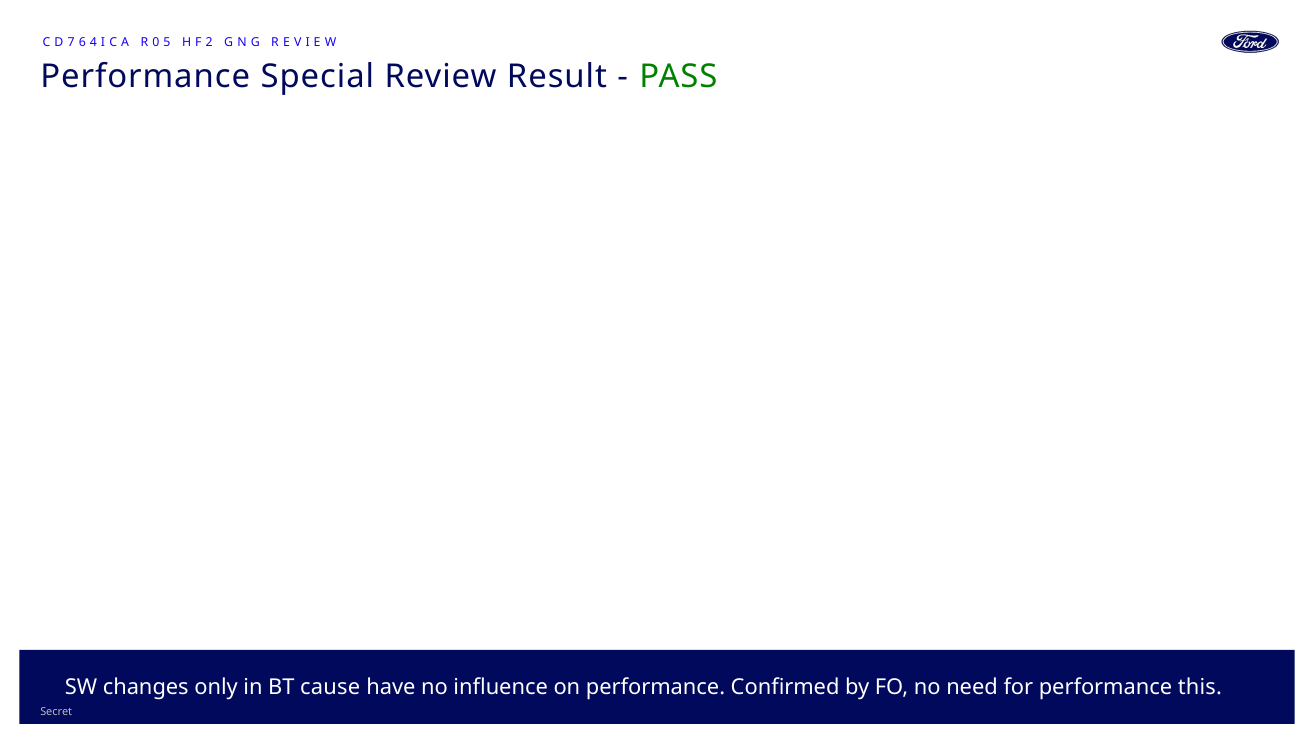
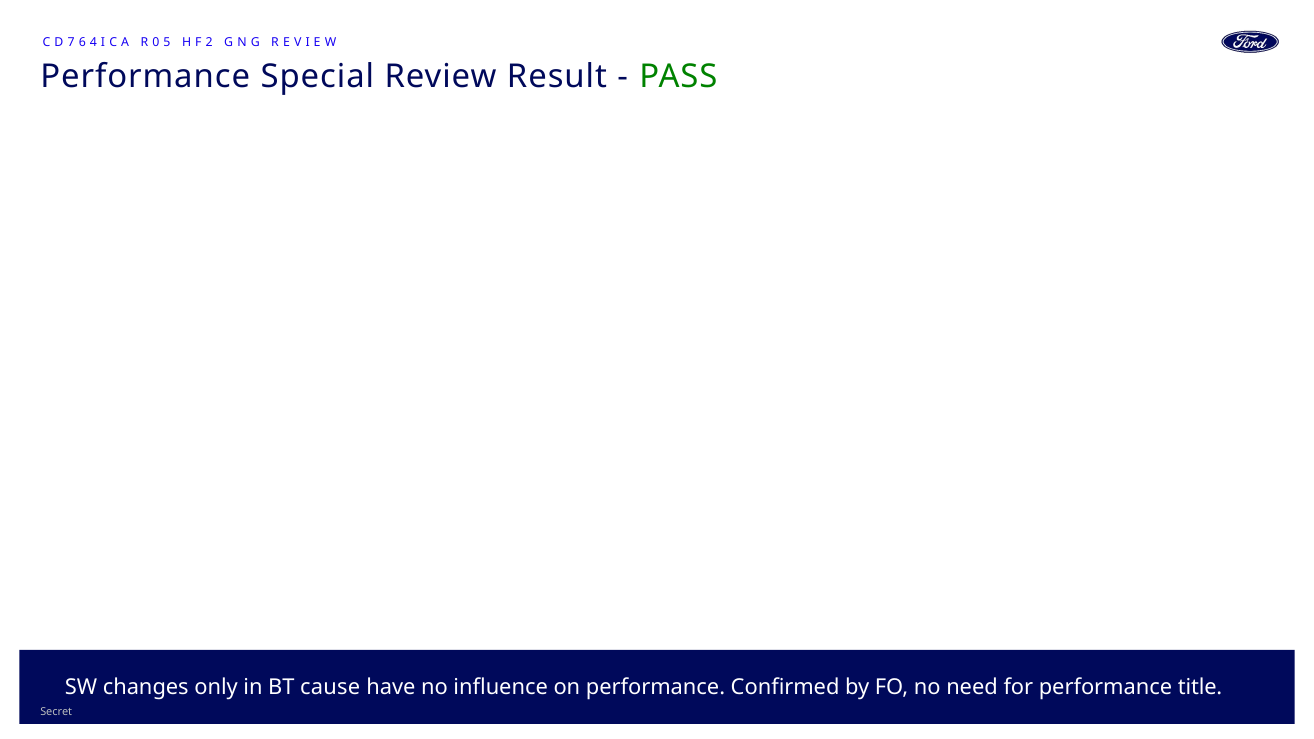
this: this -> title (1200, 688)
